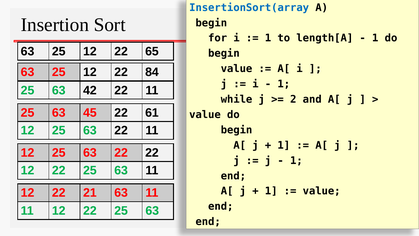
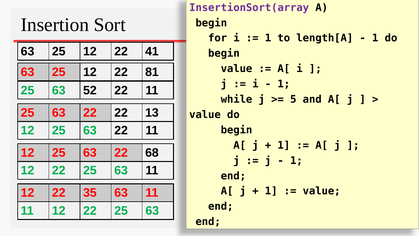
InsertionSort(array colour: blue -> purple (249, 8)
65: 65 -> 41 (152, 51)
84: 84 -> 81 (152, 72)
42: 42 -> 52 (90, 90)
2: 2 -> 5 (293, 99)
45: 45 -> 22 (90, 113)
61: 61 -> 13 (152, 113)
22 22: 22 -> 68 (152, 153)
21: 21 -> 35 (90, 193)
